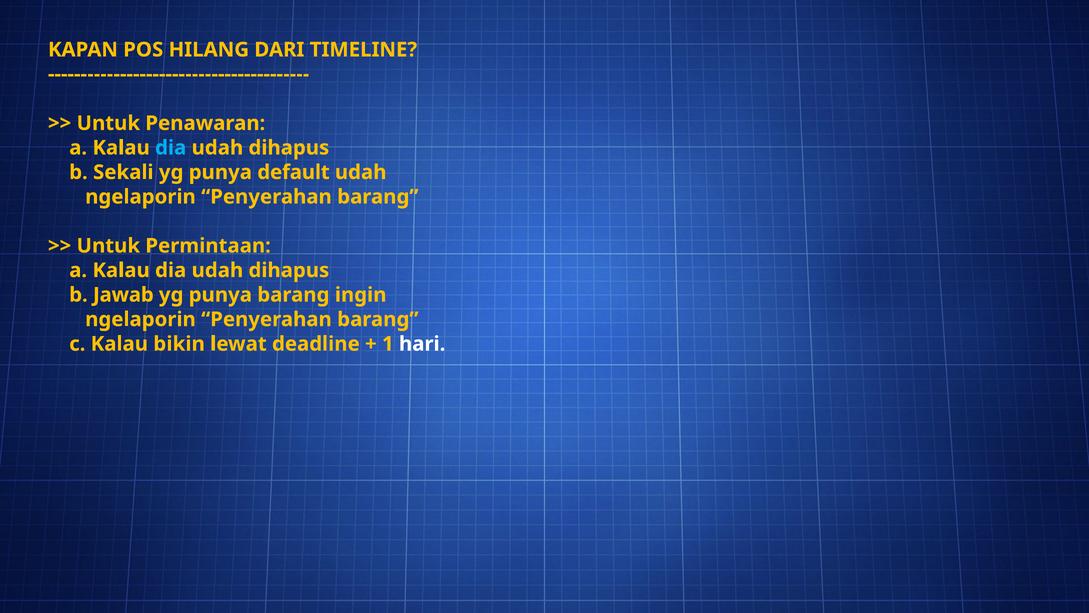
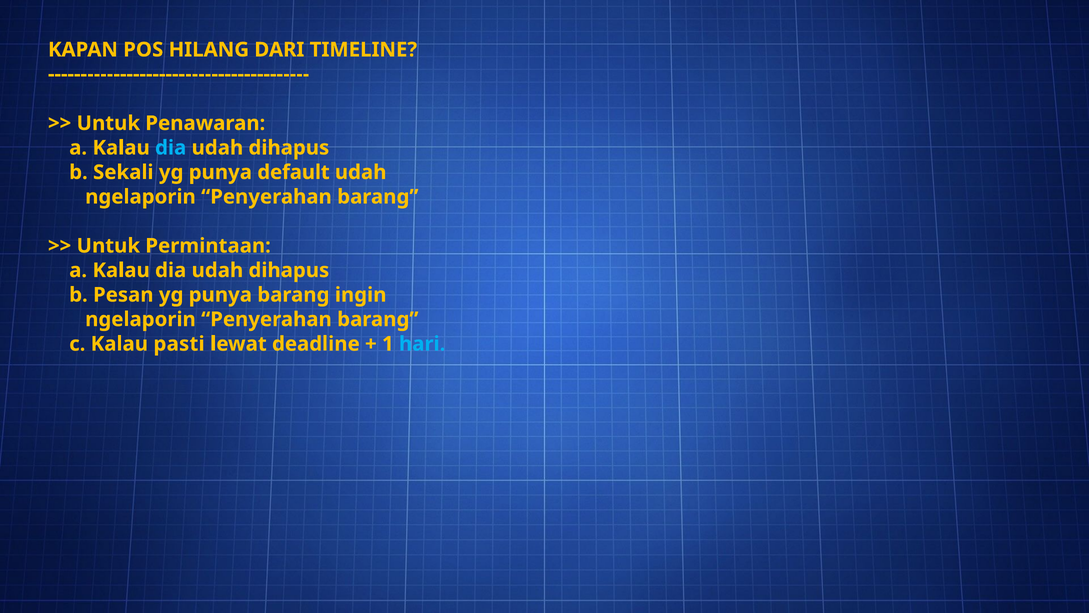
Jawab: Jawab -> Pesan (123, 295)
bikin: bikin -> pasti (179, 344)
hari colour: white -> light blue (422, 344)
